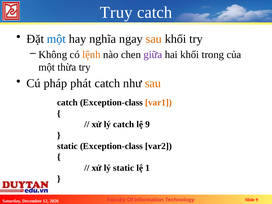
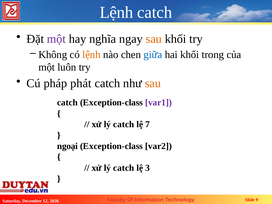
Truy: Truy -> Lệnh (116, 12)
một colour: blue -> purple (56, 39)
giữa colour: purple -> blue (153, 55)
thừa: thừa -> luôn (67, 67)
var1 colour: orange -> purple (159, 103)
lệ 9: 9 -> 7 (148, 124)
static: static -> ngoại (67, 146)
static: static -> catch (124, 168)
1: 1 -> 3 (148, 168)
